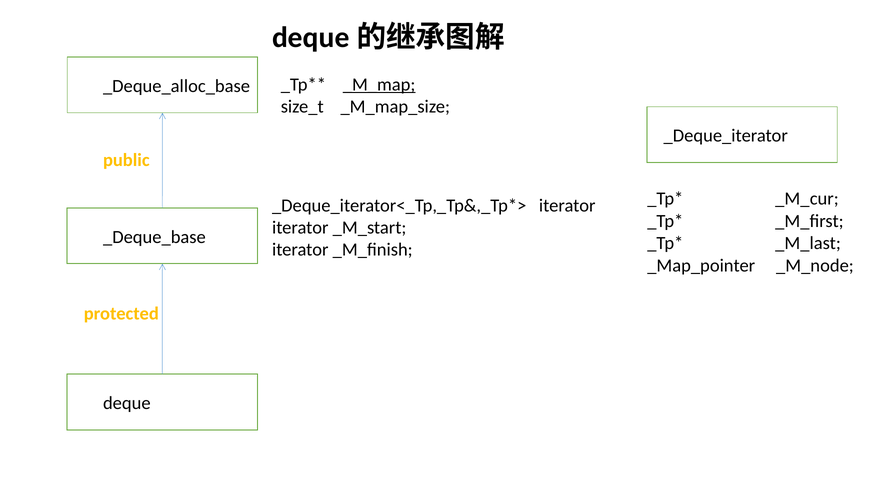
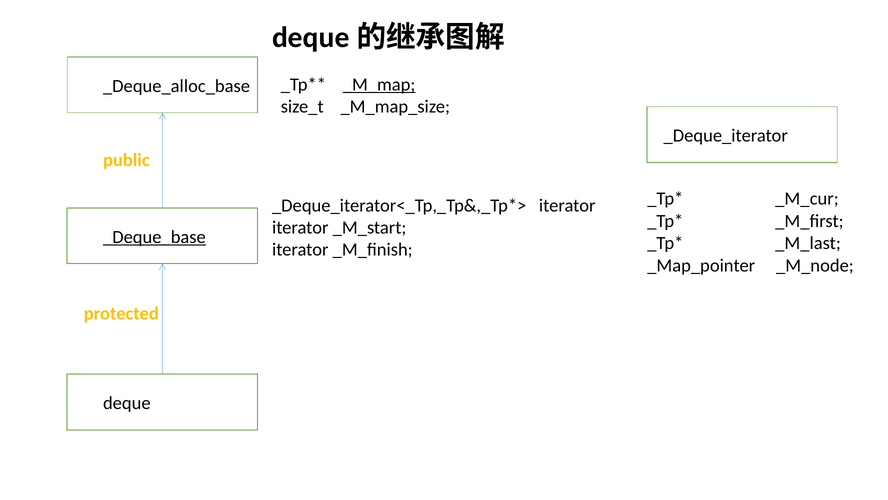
_Deque_base underline: none -> present (154, 237)
